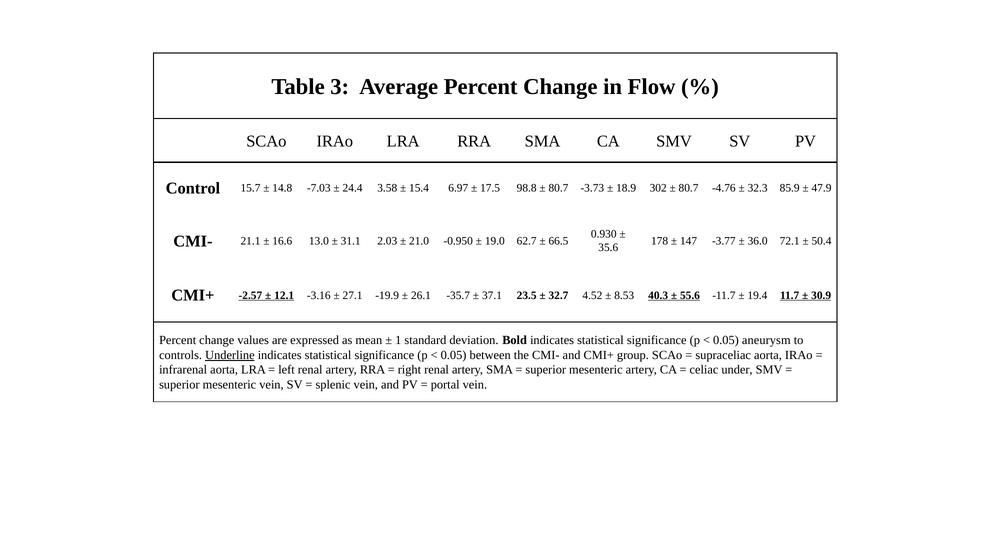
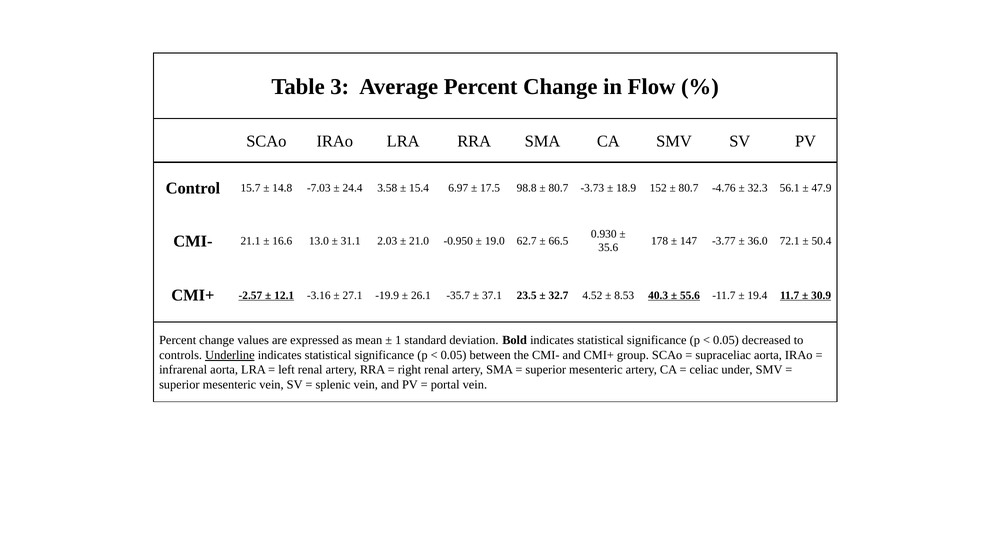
302: 302 -> 152 (658, 188)
85.9: 85.9 -> 56.1 (790, 188)
aneurysm: aneurysm -> decreased (766, 341)
